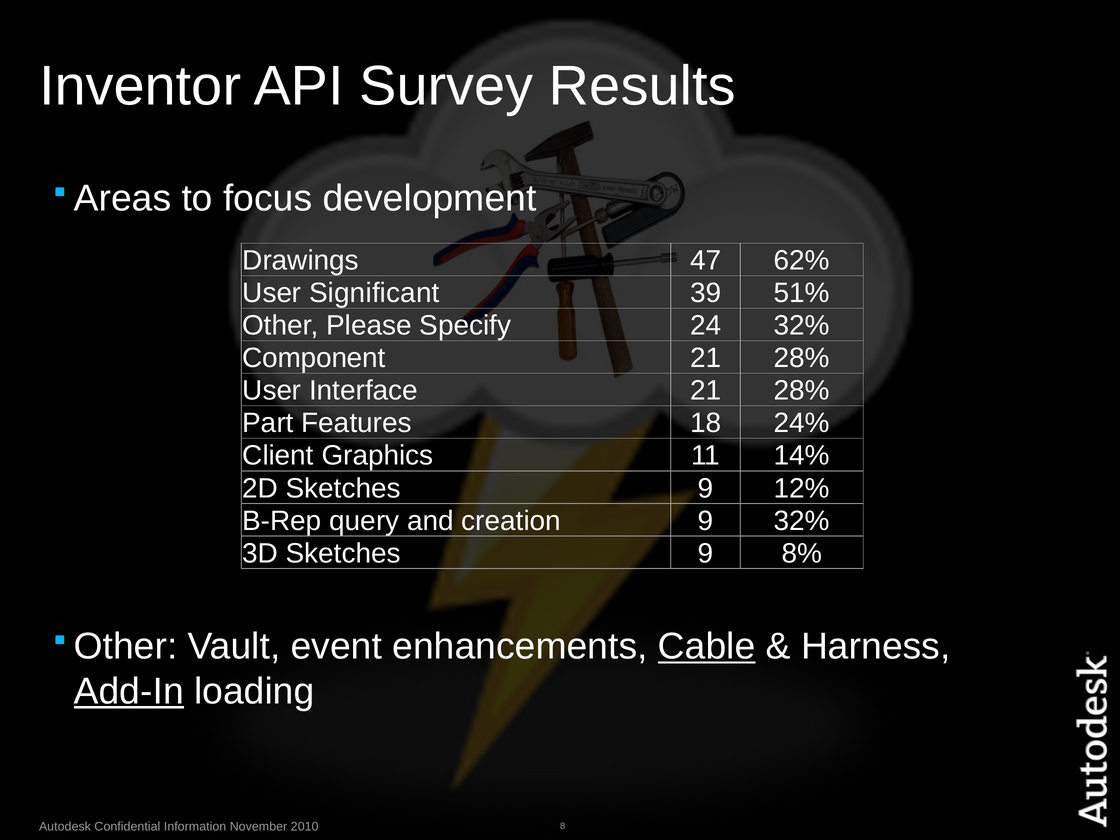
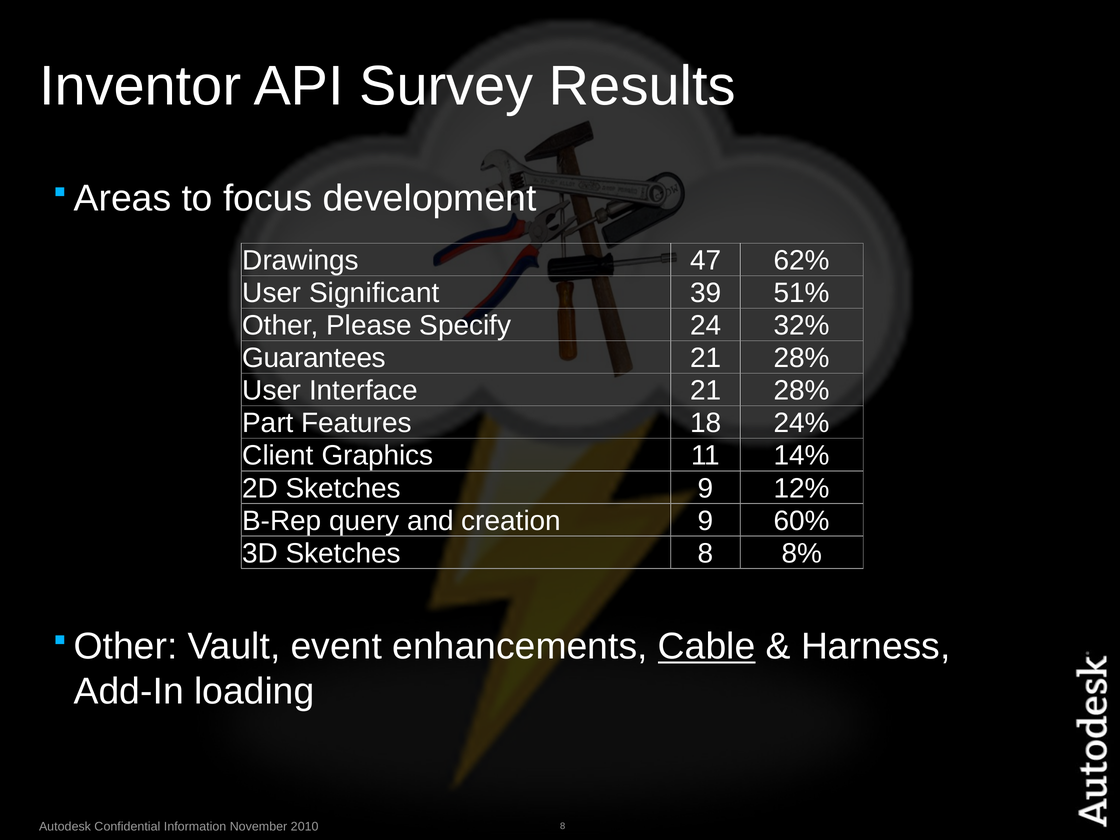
Component: Component -> Guarantees (314, 358)
9 32%: 32% -> 60% (802, 521)
3D Sketches 9: 9 -> 8 (706, 553)
Add-In underline: present -> none (129, 691)
